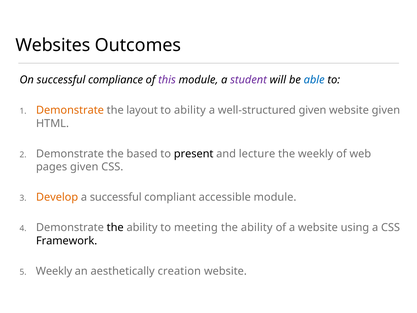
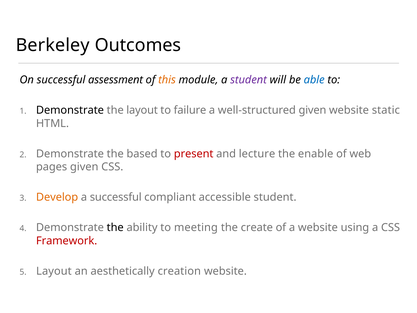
Websites: Websites -> Berkeley (53, 45)
compliance: compliance -> assessment (116, 80)
this colour: purple -> orange (167, 80)
Demonstrate colour: orange -> black (70, 110)
to ability: ability -> failure (190, 110)
website given: given -> static (386, 110)
present colour: black -> red (194, 154)
the weekly: weekly -> enable (316, 154)
accessible module: module -> student (275, 197)
ability: ability -> create (257, 228)
Framework colour: black -> red (67, 241)
Weekly: Weekly -> Layout (54, 271)
